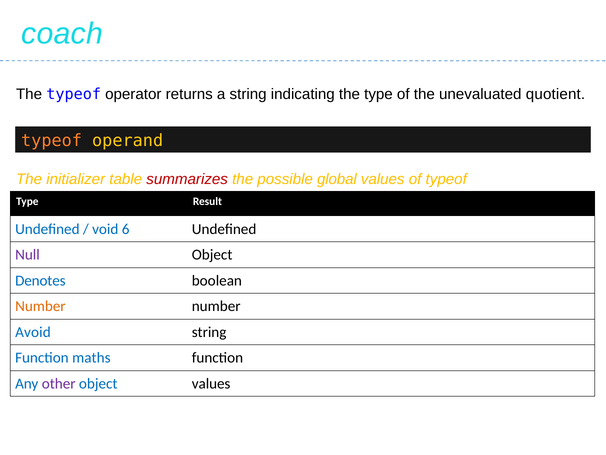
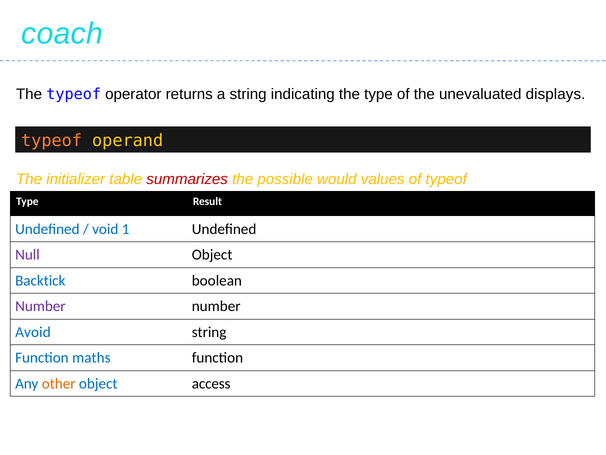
quotient: quotient -> displays (556, 94)
global: global -> would (337, 179)
6: 6 -> 1 (126, 229)
Denotes: Denotes -> Backtick (40, 280)
Number colour: orange -> purple (40, 306)
other colour: purple -> orange (59, 383)
object values: values -> access (211, 383)
